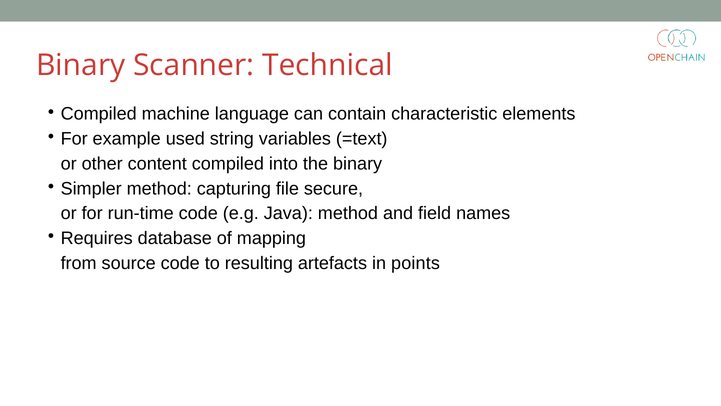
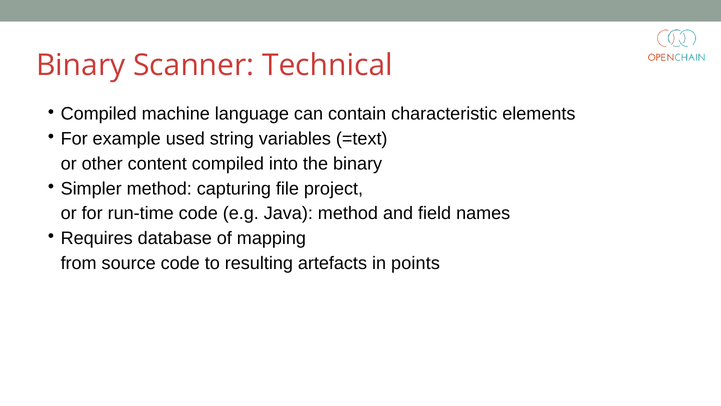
secure: secure -> project (333, 188)
